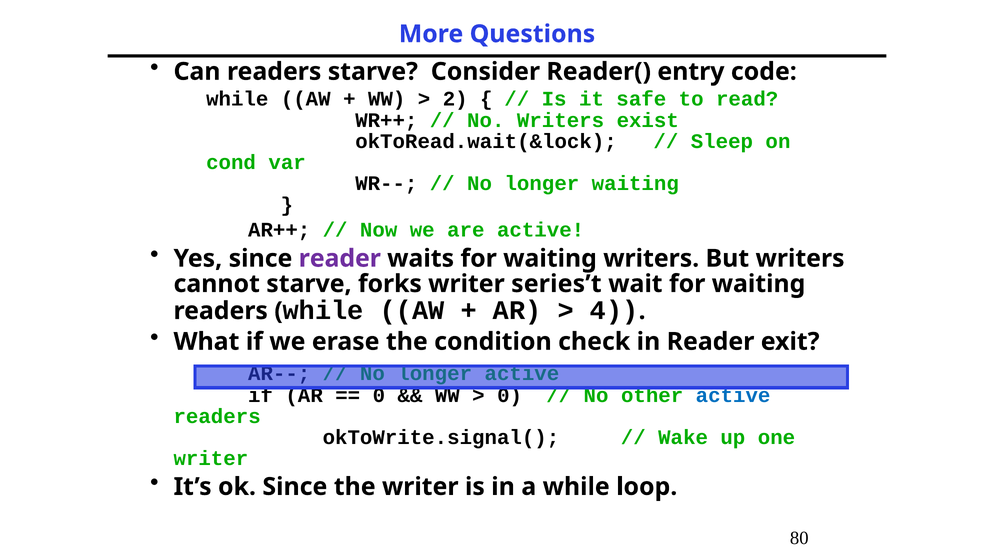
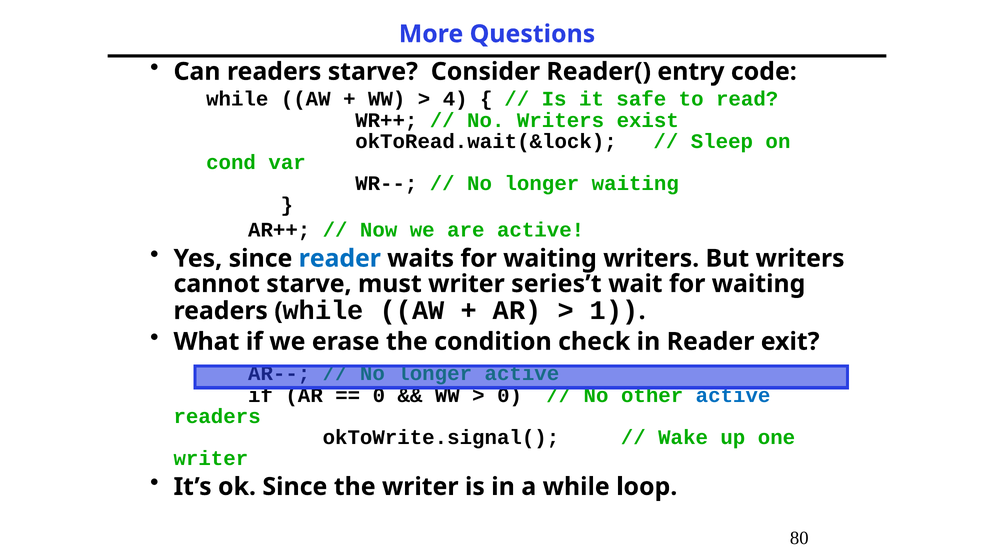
2: 2 -> 4 (455, 99)
reader colour: purple -> blue (340, 259)
forks: forks -> must (390, 284)
4: 4 -> 1 (614, 310)
